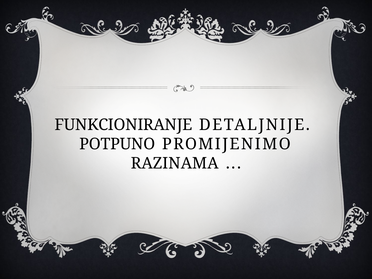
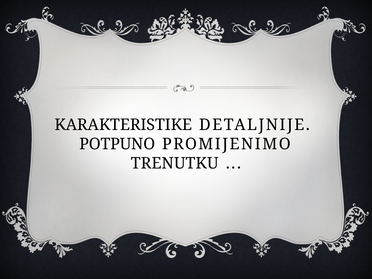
FUNKCIONIRANJE: FUNKCIONIRANJE -> KARAKTERISTIKE (123, 125)
RAZINAMA: RAZINAMA -> TRENUTKU (175, 163)
